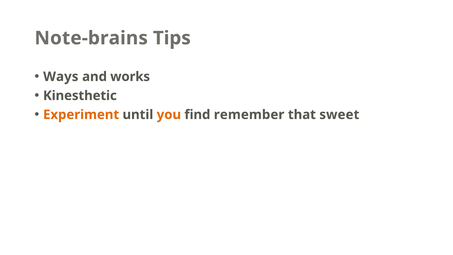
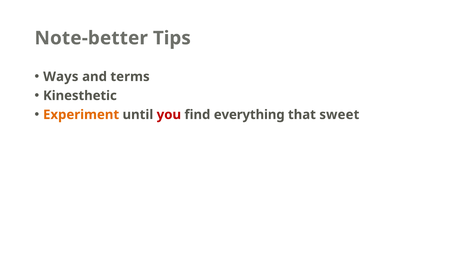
Note-brains: Note-brains -> Note-better (91, 38)
works: works -> terms (130, 77)
you colour: orange -> red (169, 115)
remember: remember -> everything (249, 115)
